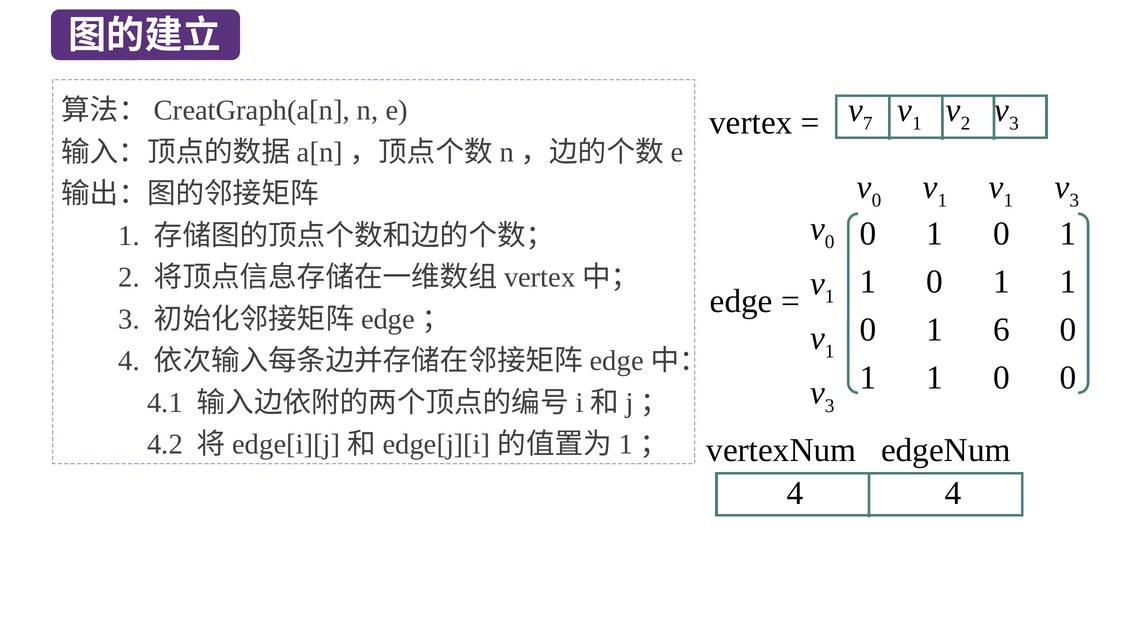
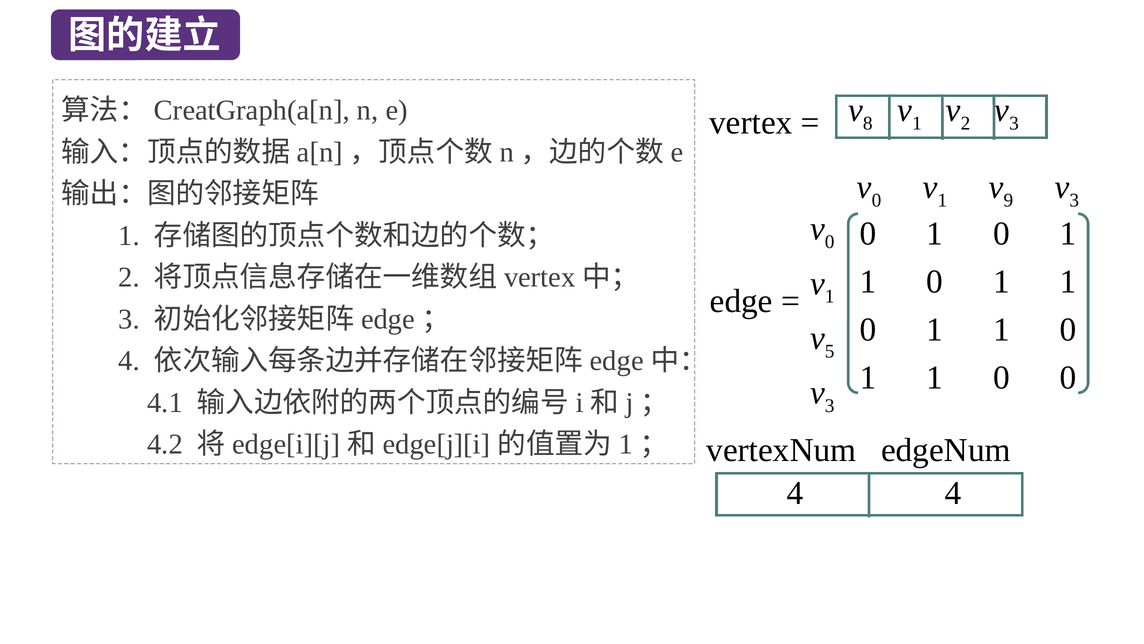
7: 7 -> 8 (868, 123)
1: 1 -> 9 (1008, 200)
6: 6 -> 1 (1001, 330)
1: 1 -> 5 (830, 351)
